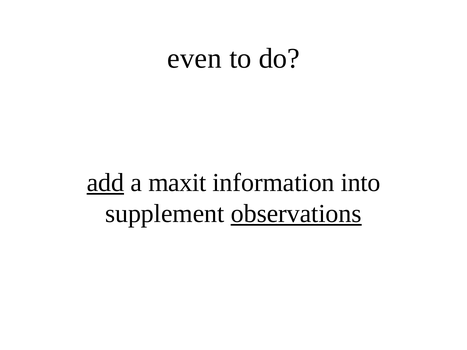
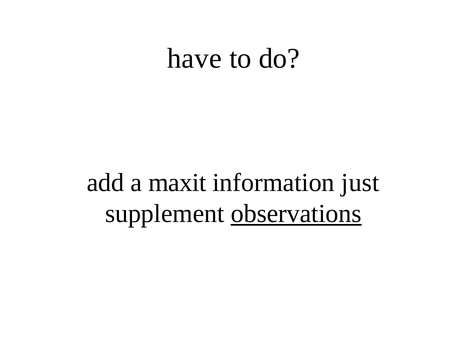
even: even -> have (194, 58)
add underline: present -> none (105, 183)
into: into -> just (360, 183)
